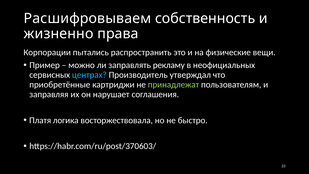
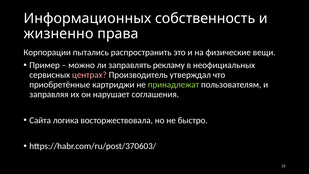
Расшифровываем: Расшифровываем -> Информационных (87, 18)
центрах colour: light blue -> pink (89, 75)
Платя: Платя -> Сайта (40, 120)
